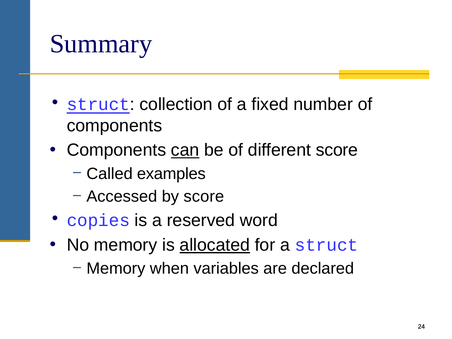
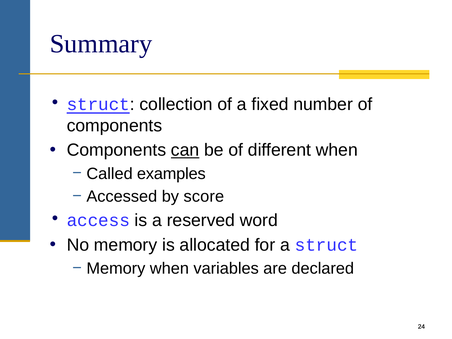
different score: score -> when (337, 150)
copies: copies -> access (98, 220)
allocated underline: present -> none (215, 245)
